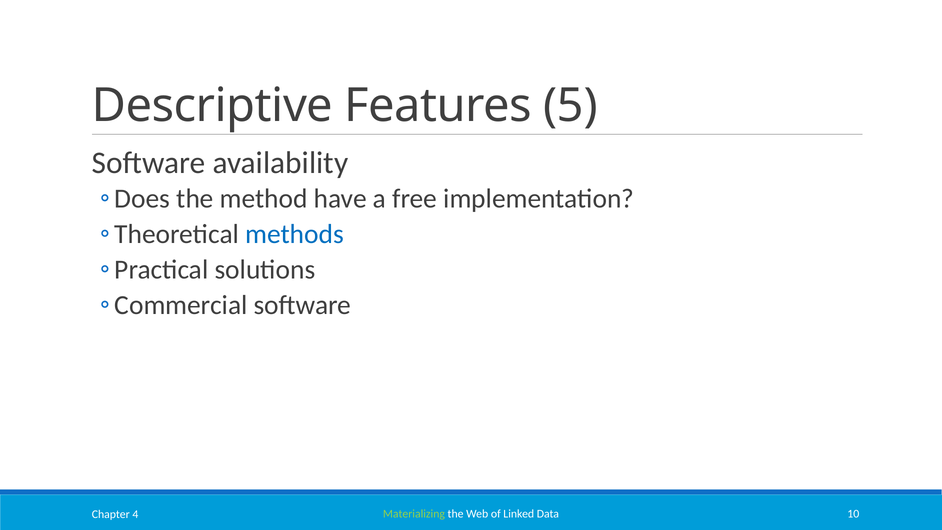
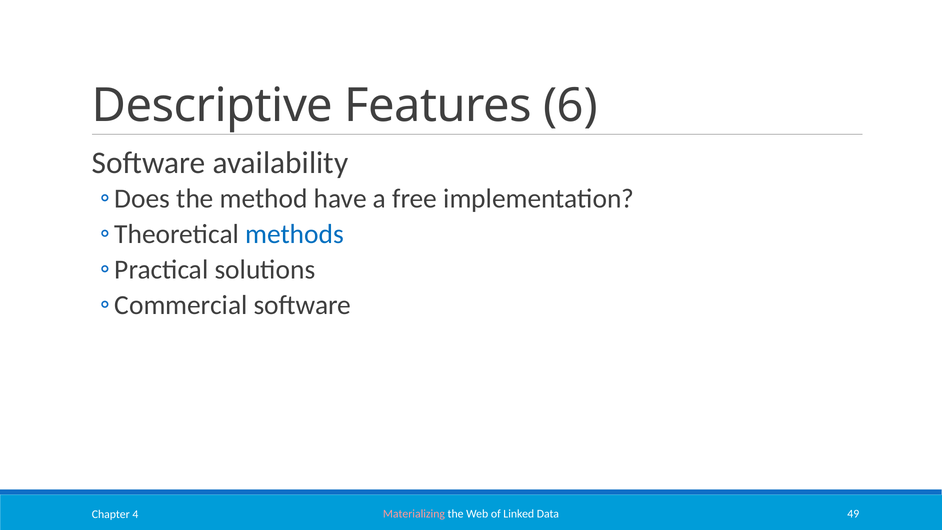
5: 5 -> 6 (570, 106)
Materializing colour: light green -> pink (414, 514)
10: 10 -> 49 (853, 514)
